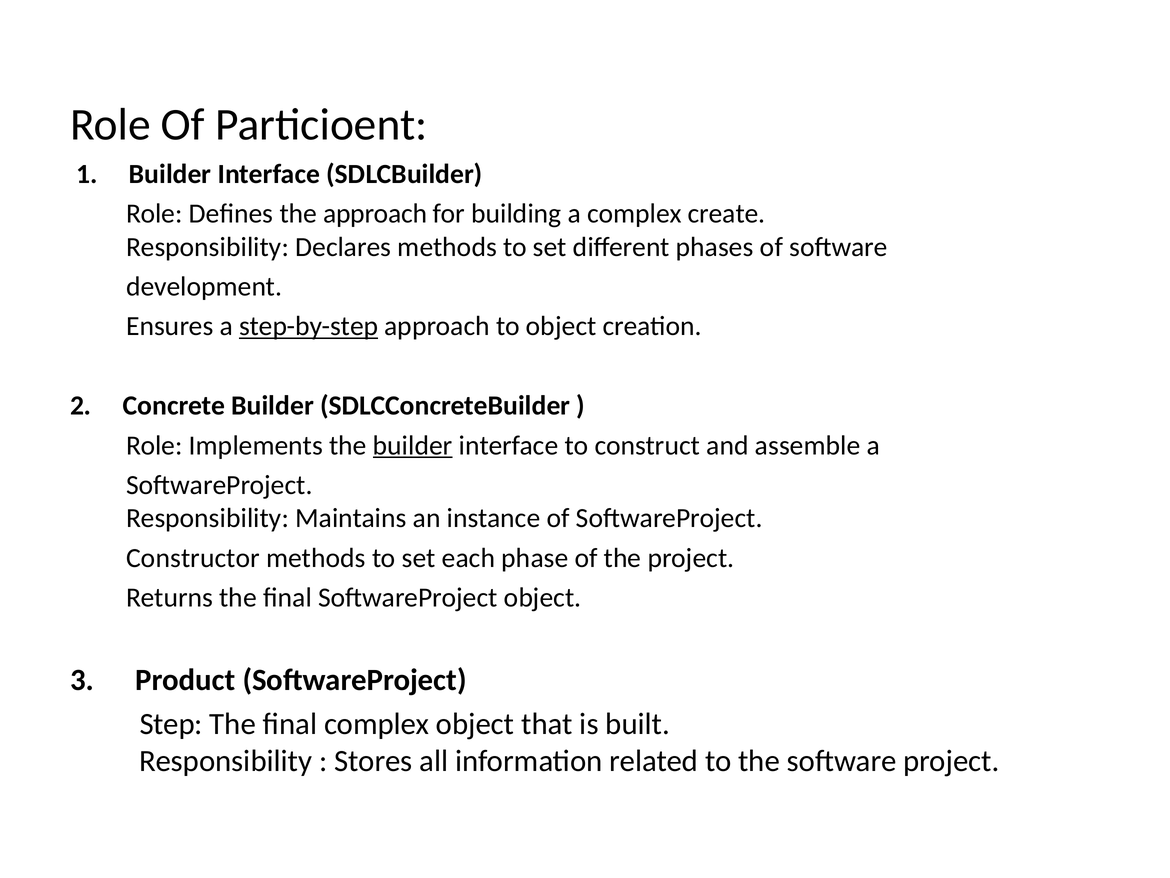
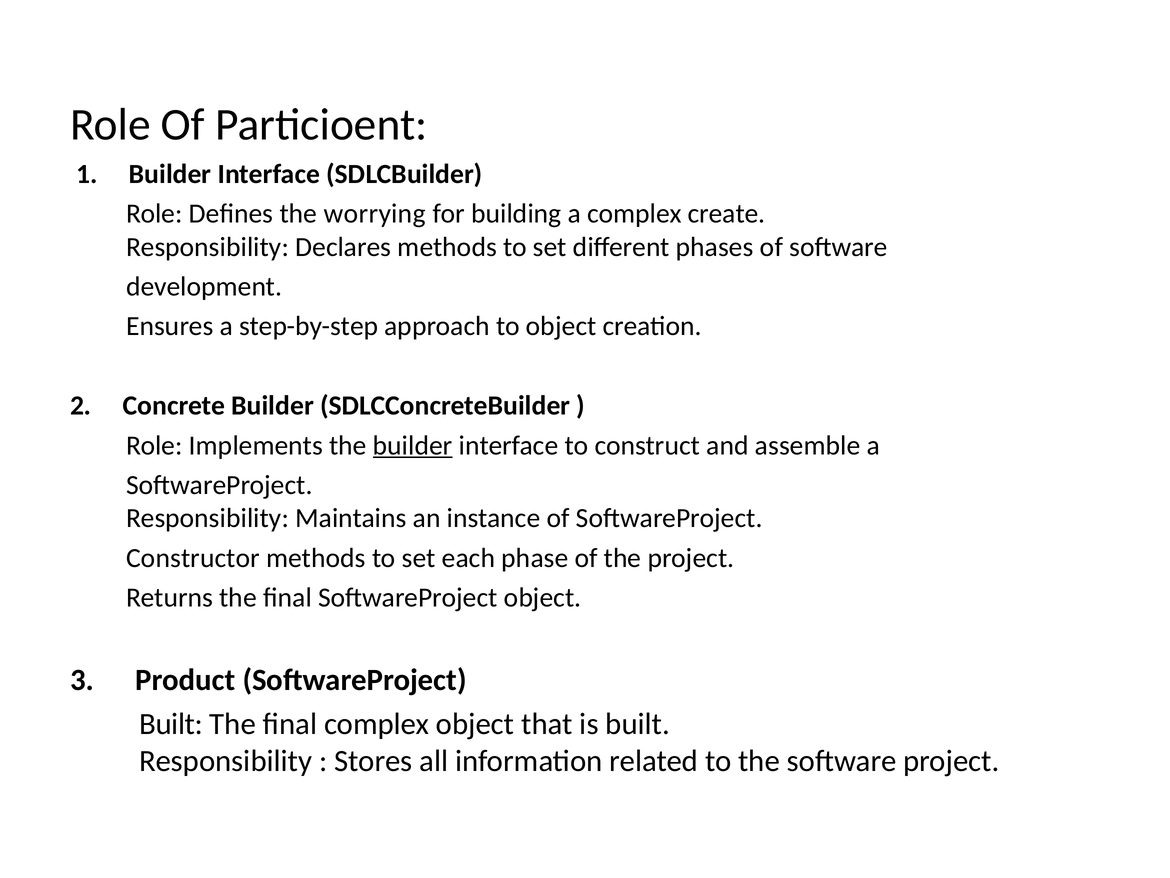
the approach: approach -> worrying (375, 214)
step-by-step underline: present -> none (309, 326)
Step: Step -> Built (171, 724)
